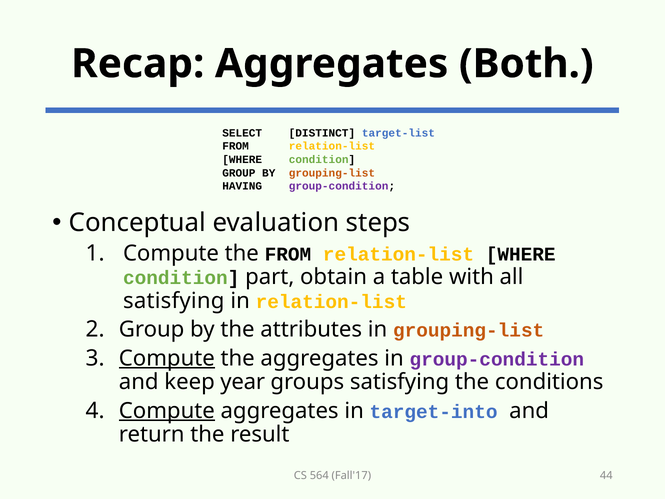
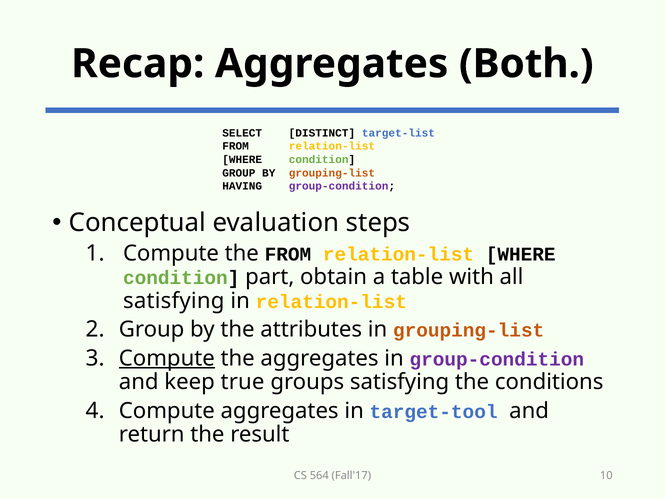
year: year -> true (243, 382)
Compute underline: present -> none (167, 411)
target-into: target-into -> target-tool (434, 411)
44: 44 -> 10 (606, 475)
